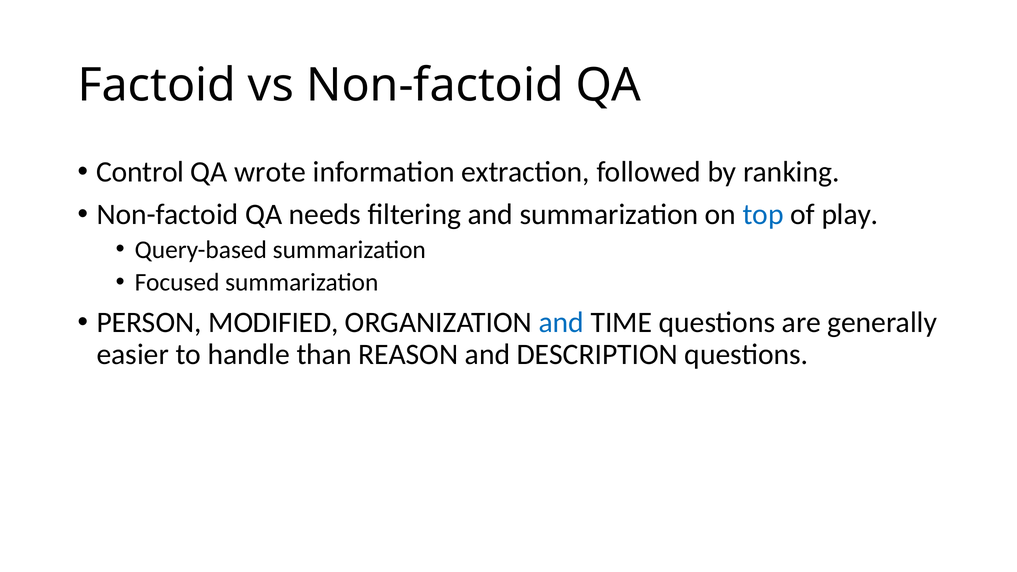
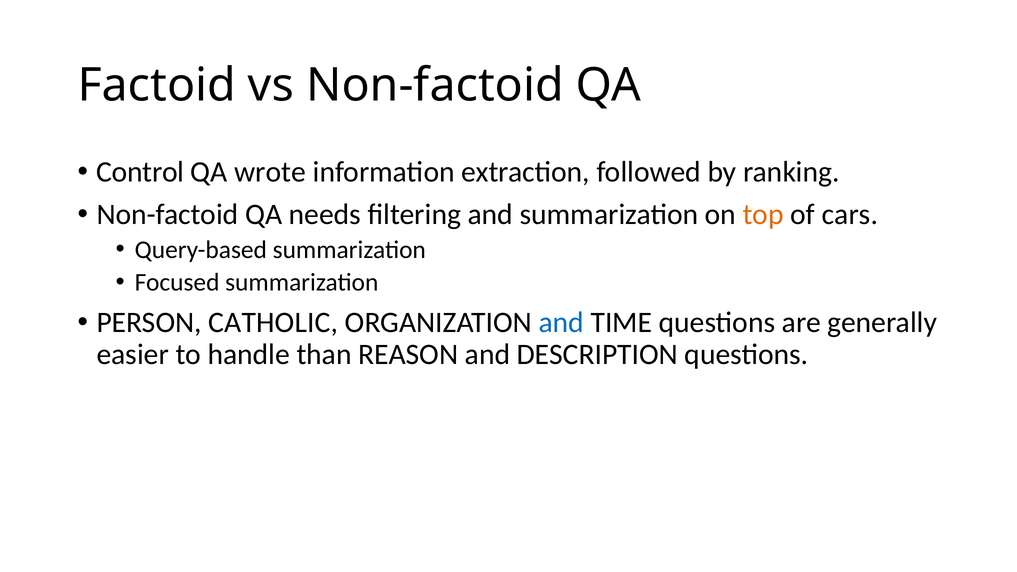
top colour: blue -> orange (763, 215)
play: play -> cars (850, 215)
MODIFIED: MODIFIED -> CATHOLIC (273, 323)
